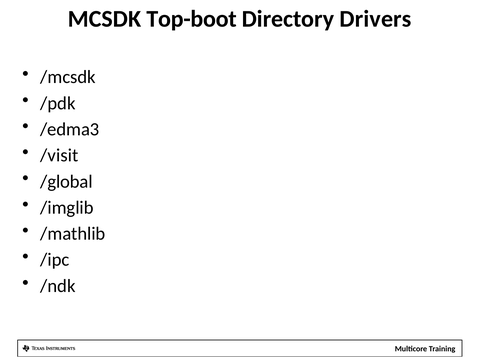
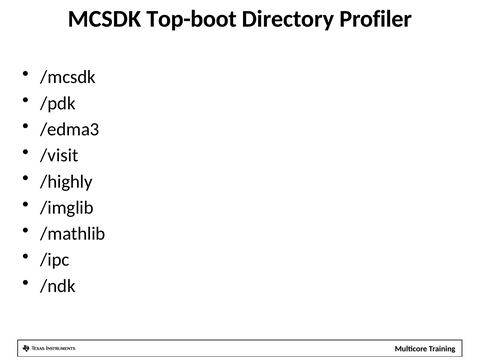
Drivers: Drivers -> Profiler (376, 19)
/global: /global -> /highly (66, 182)
